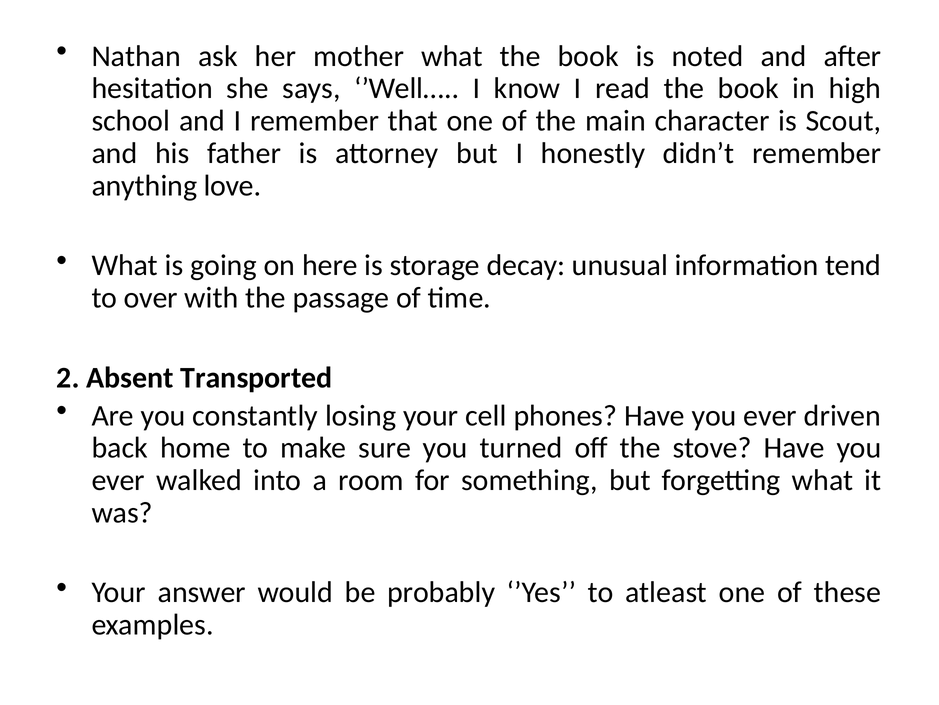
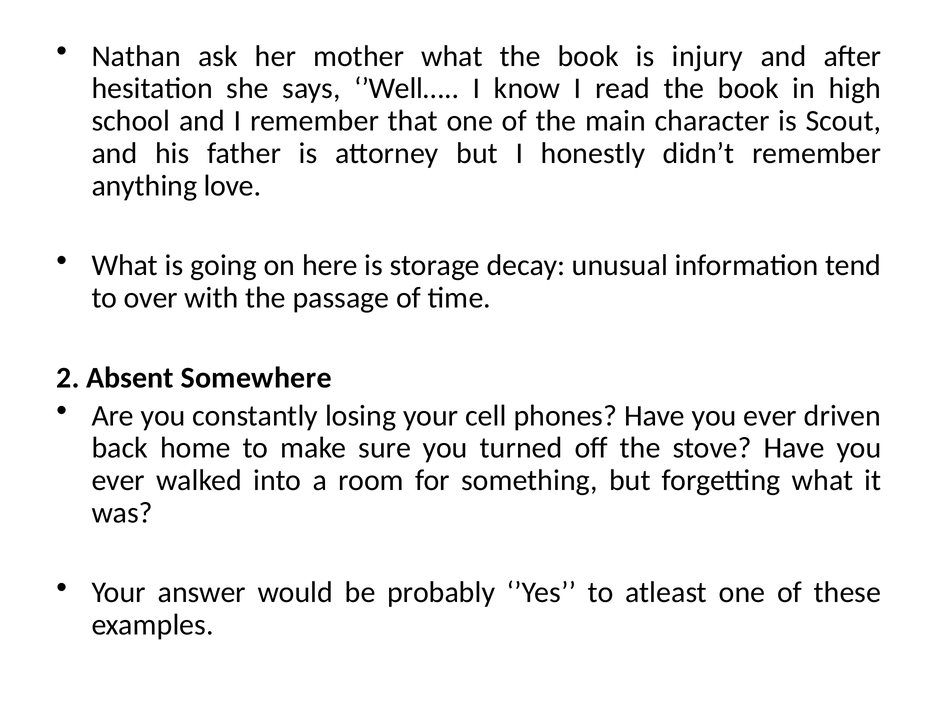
noted: noted -> injury (707, 56)
Transported: Transported -> Somewhere (256, 377)
